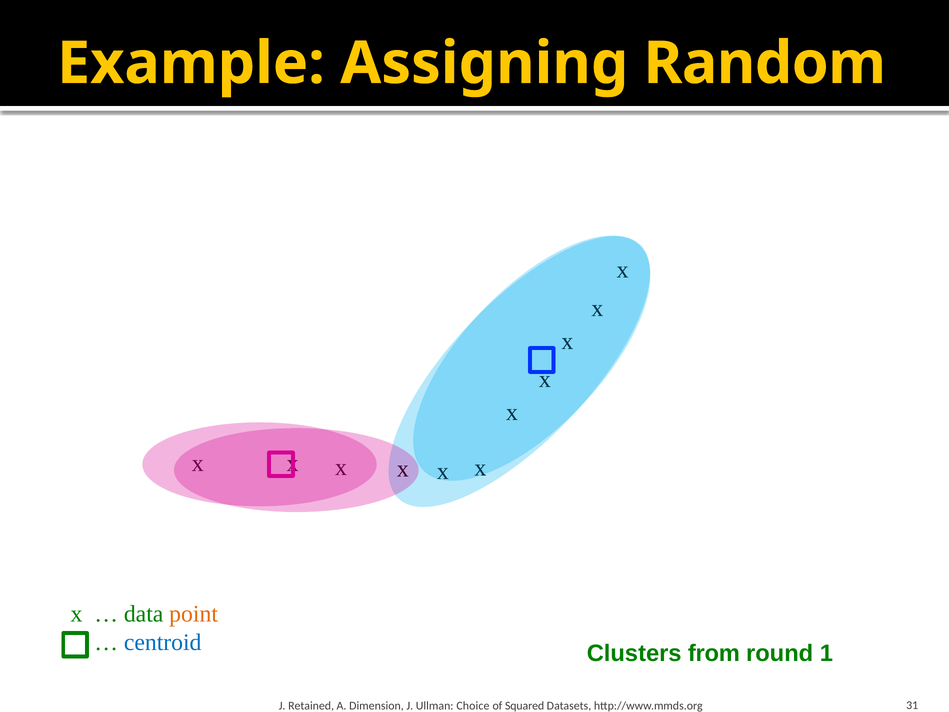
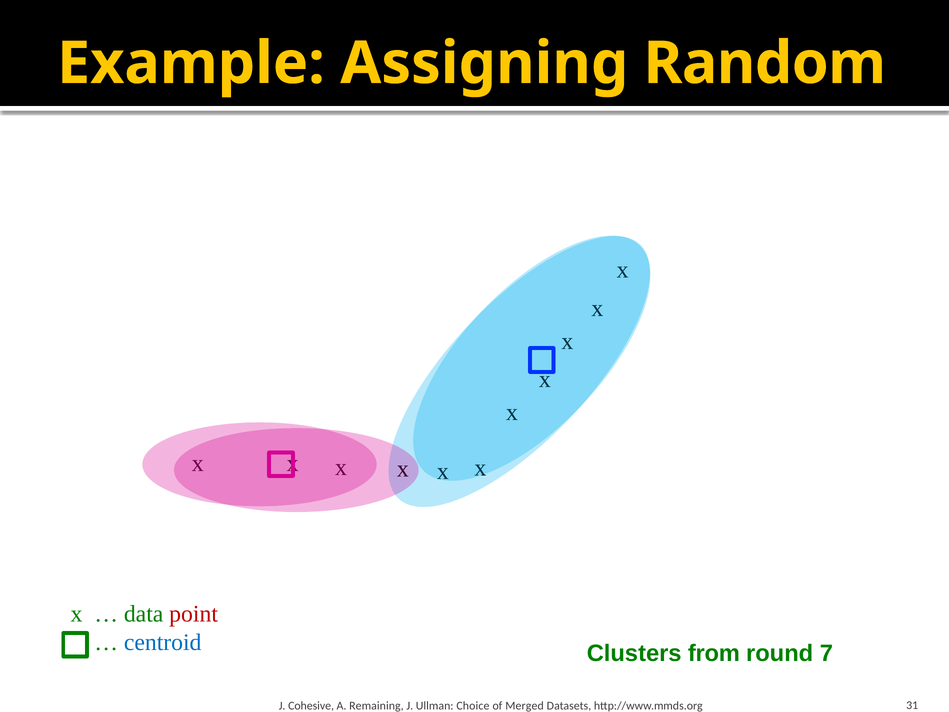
point colour: orange -> red (194, 614)
1: 1 -> 7 (826, 653)
Retained: Retained -> Cohesive (311, 705)
Dimension: Dimension -> Remaining (376, 705)
Squared: Squared -> Merged (525, 705)
